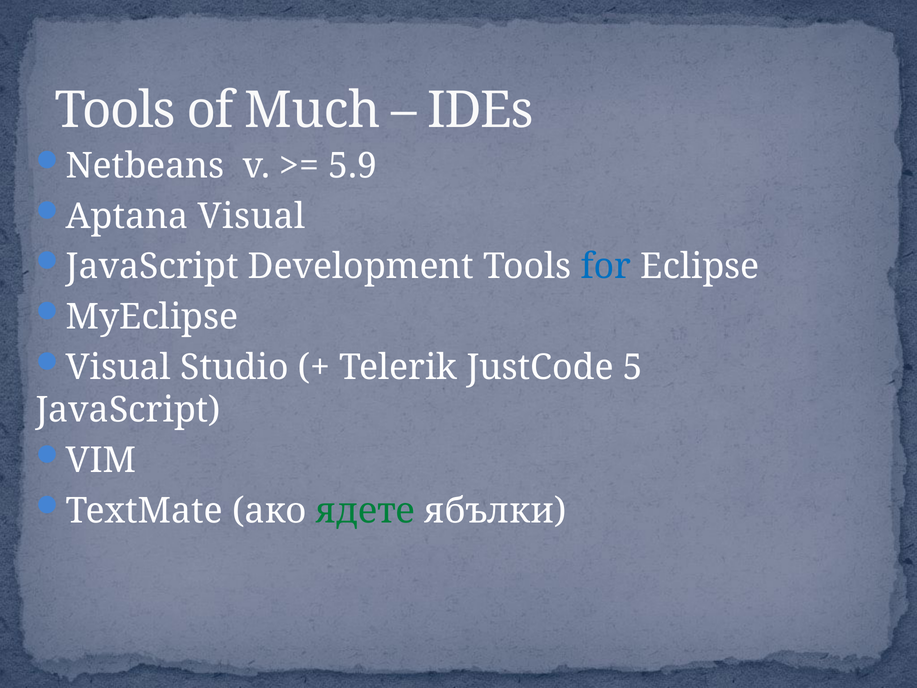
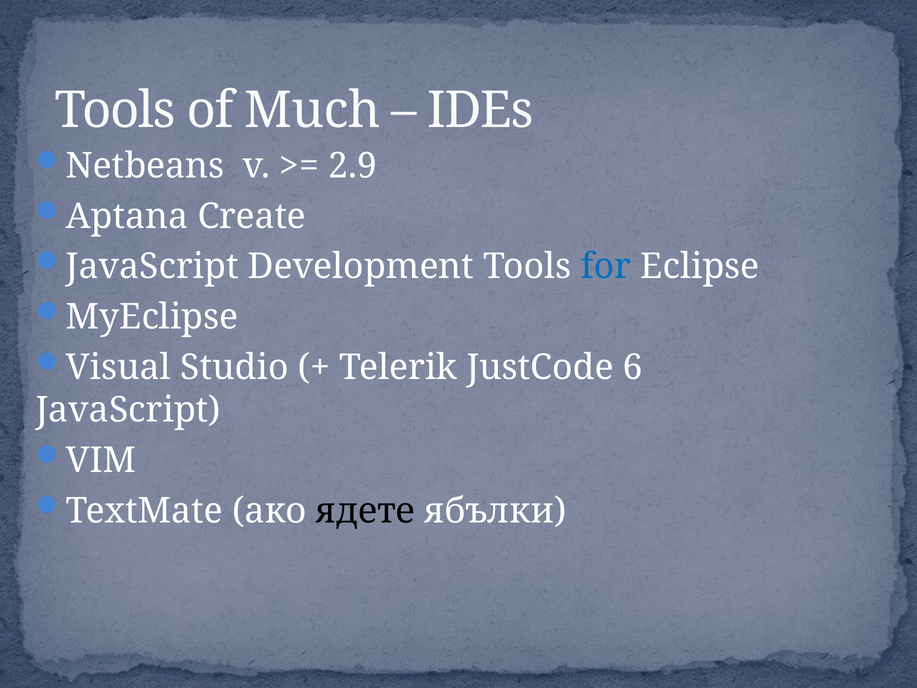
5.9: 5.9 -> 2.9 (353, 166)
Aptana Visual: Visual -> Create (252, 216)
5: 5 -> 6 (633, 367)
ядете colour: green -> black (365, 511)
